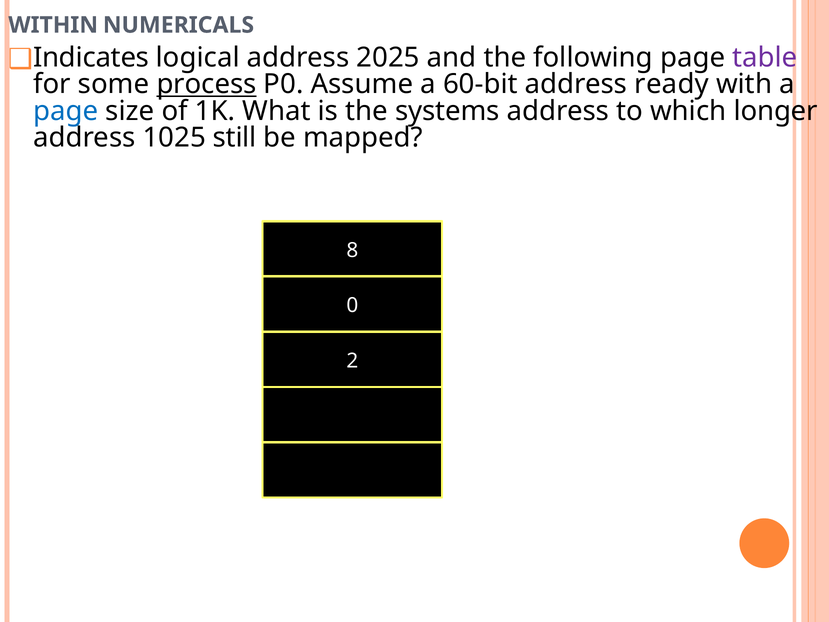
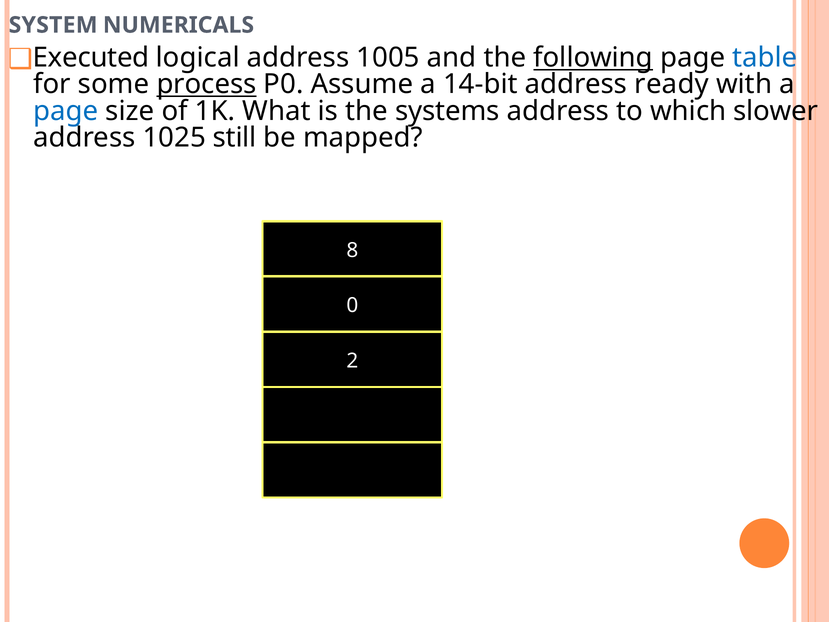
WITHIN: WITHIN -> SYSTEM (53, 25)
Indicates: Indicates -> Executed (91, 58)
2025: 2025 -> 1005 (388, 58)
following underline: none -> present (593, 58)
table colour: purple -> blue (765, 58)
60-bit: 60-bit -> 14-bit (480, 84)
longer: longer -> slower (776, 111)
